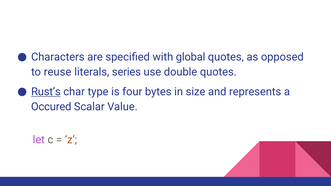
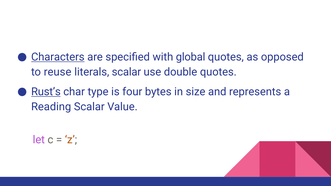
Characters underline: none -> present (58, 57)
literals series: series -> scalar (126, 72)
Occured: Occured -> Reading (51, 107)
